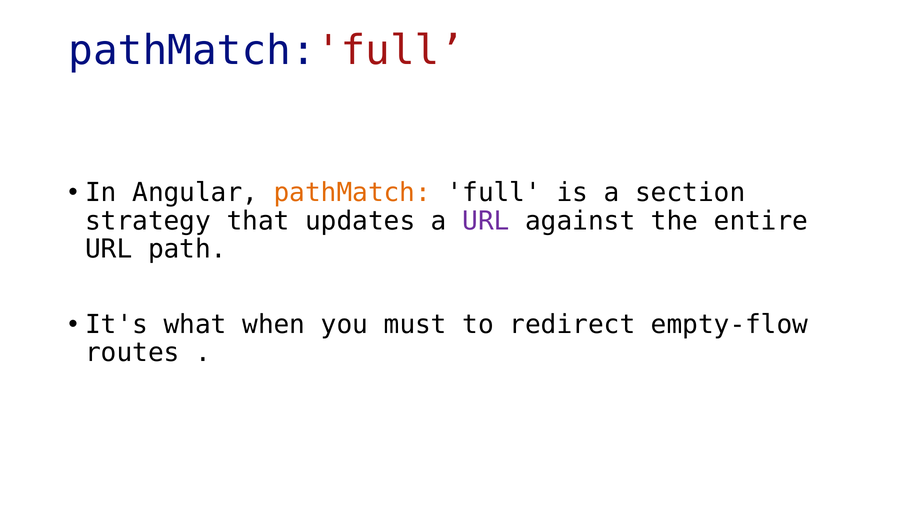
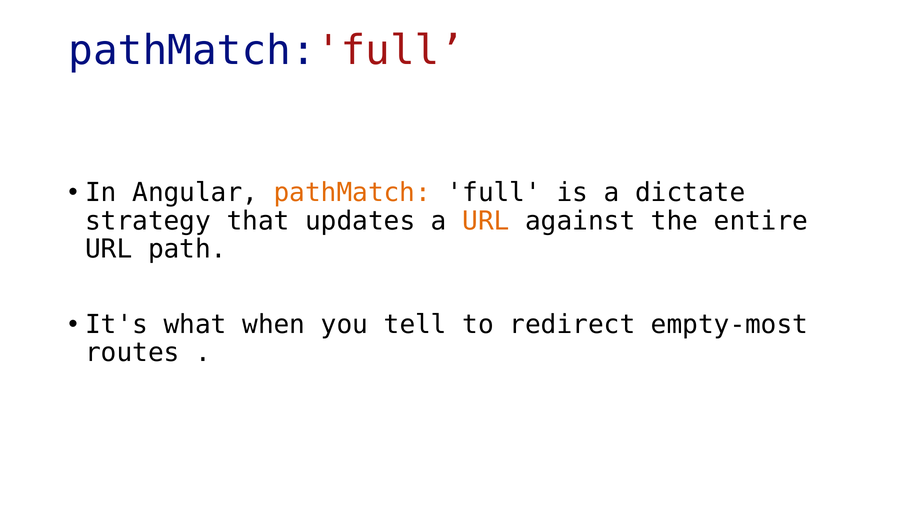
section: section -> dictate (690, 192)
URL colour: purple -> orange (486, 221)
must: must -> tell (415, 324)
empty-flow: empty-flow -> empty-most (730, 324)
